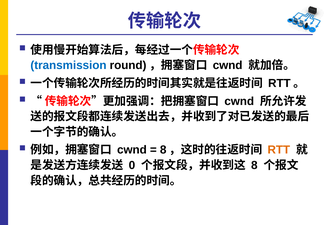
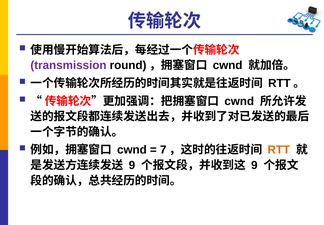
transmission colour: blue -> purple (68, 65)
8: 8 -> 7 (163, 149)
0: 0 -> 9 (132, 165)
8: 8 -> 9 (254, 165)
